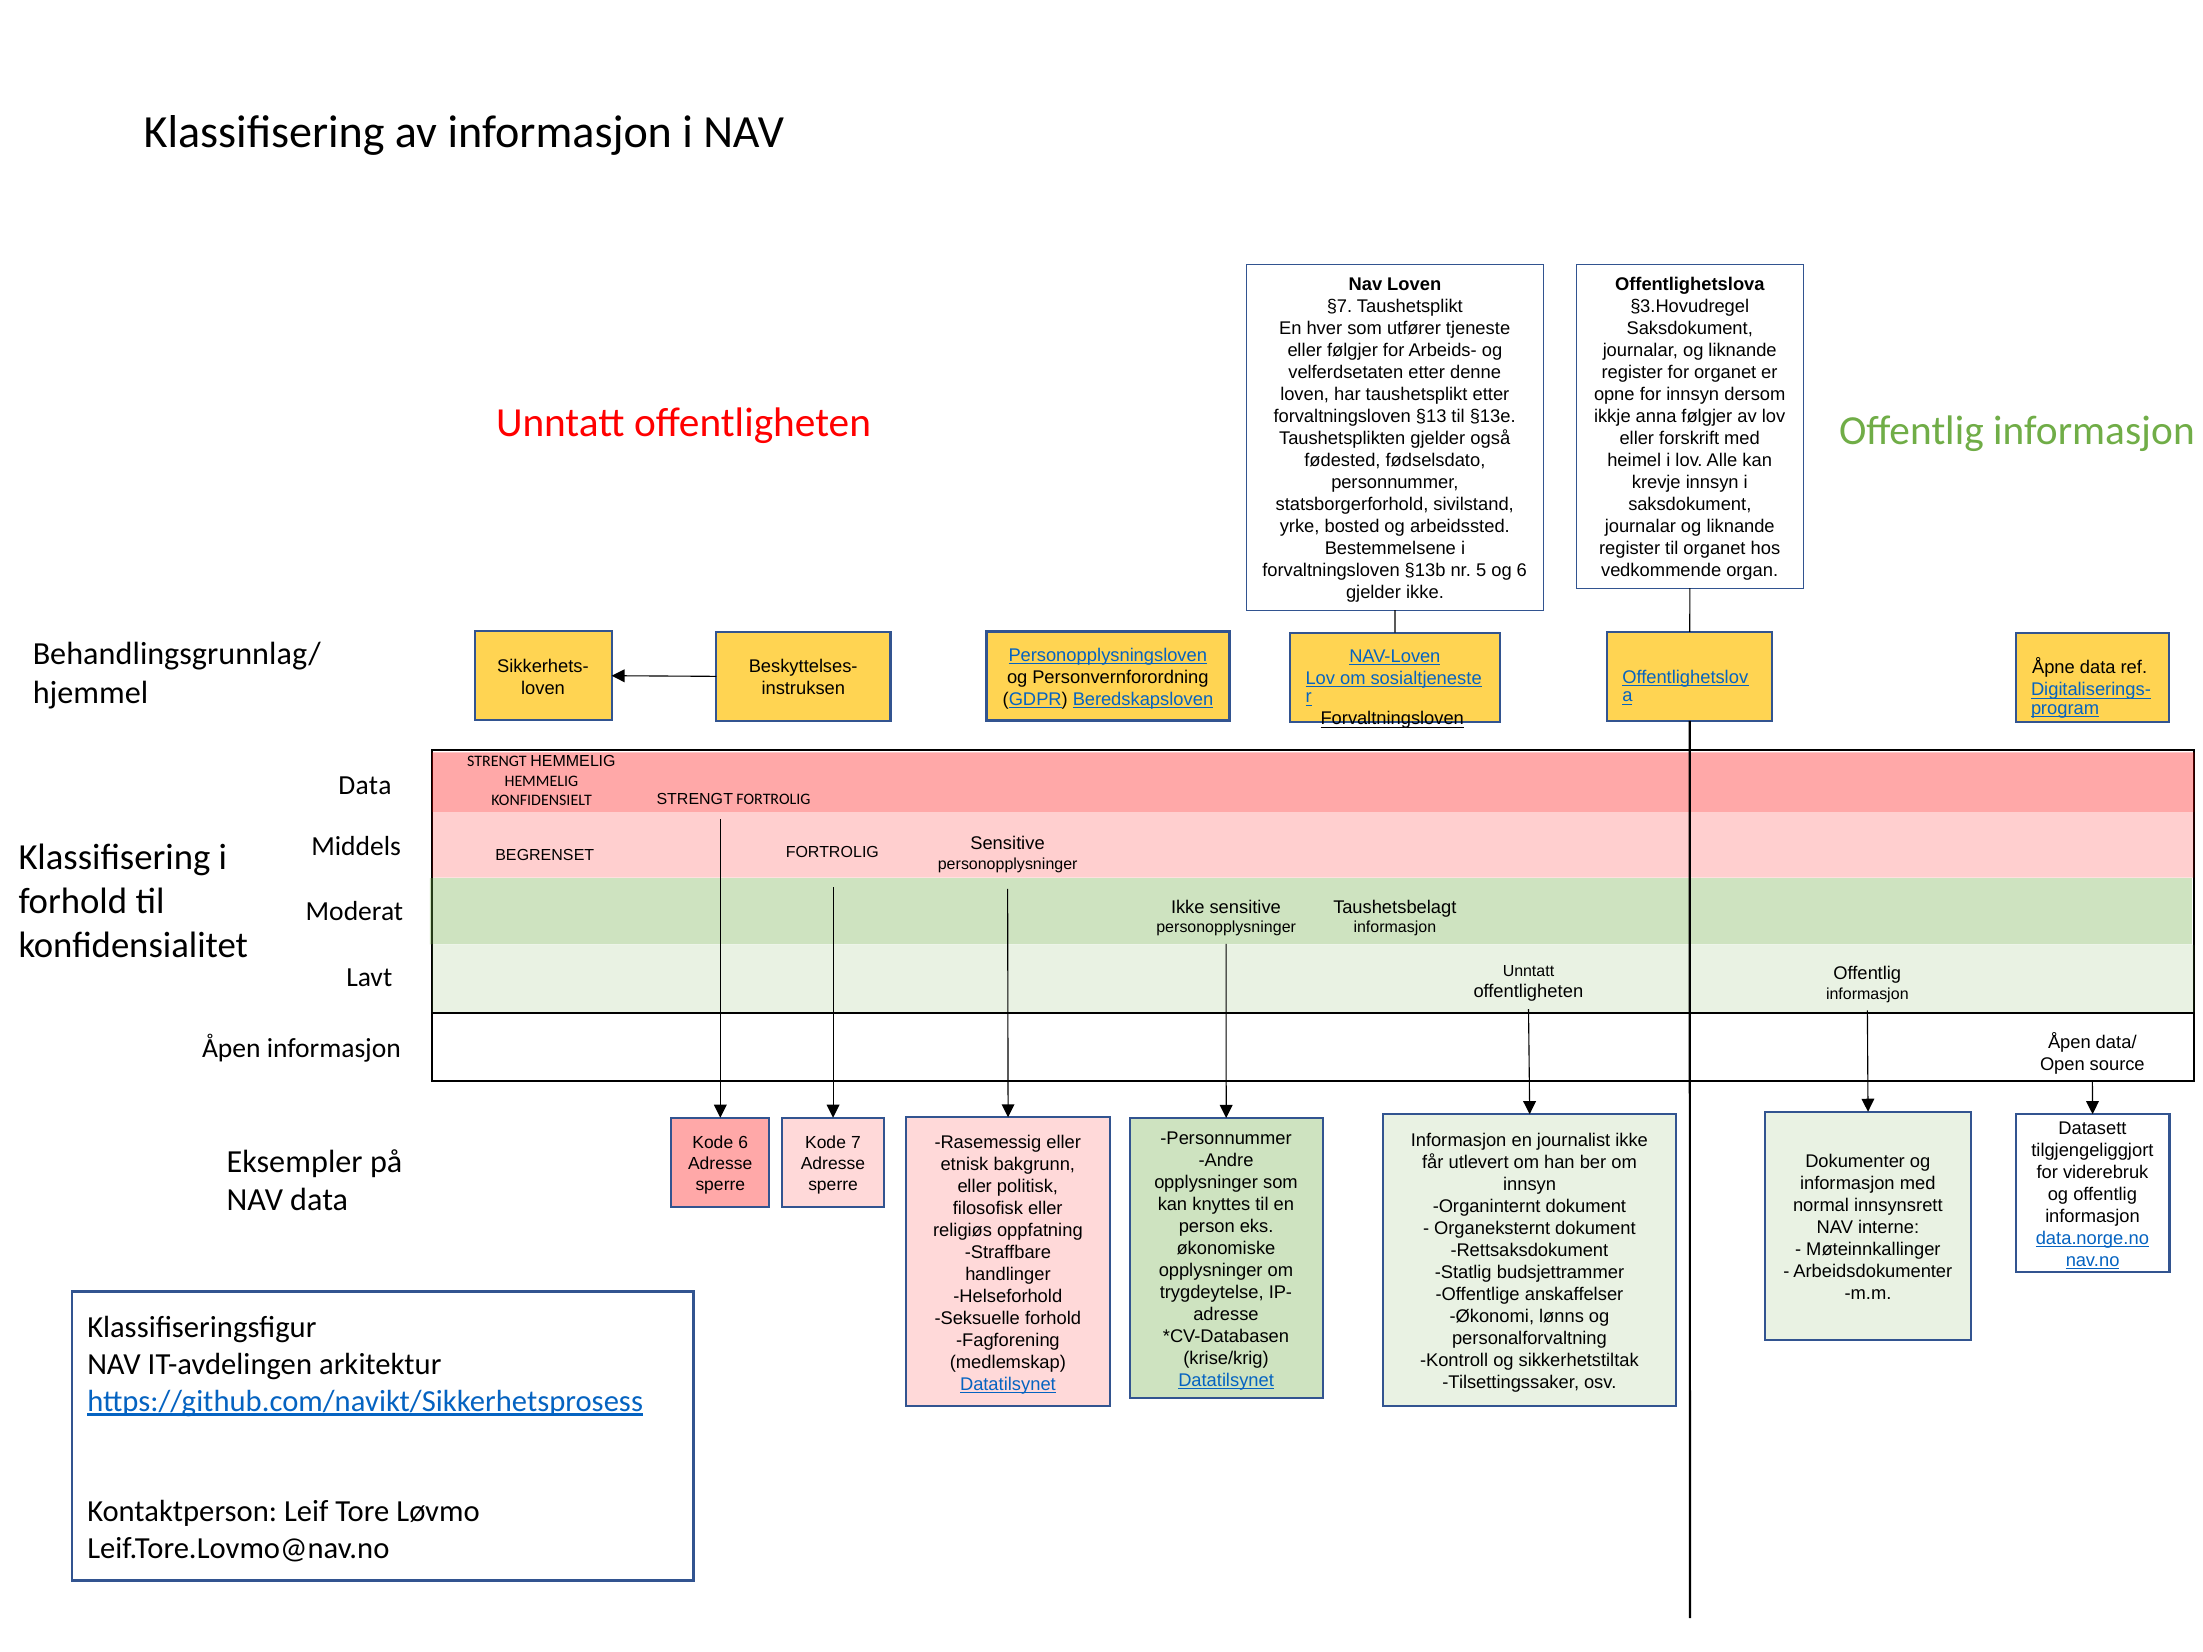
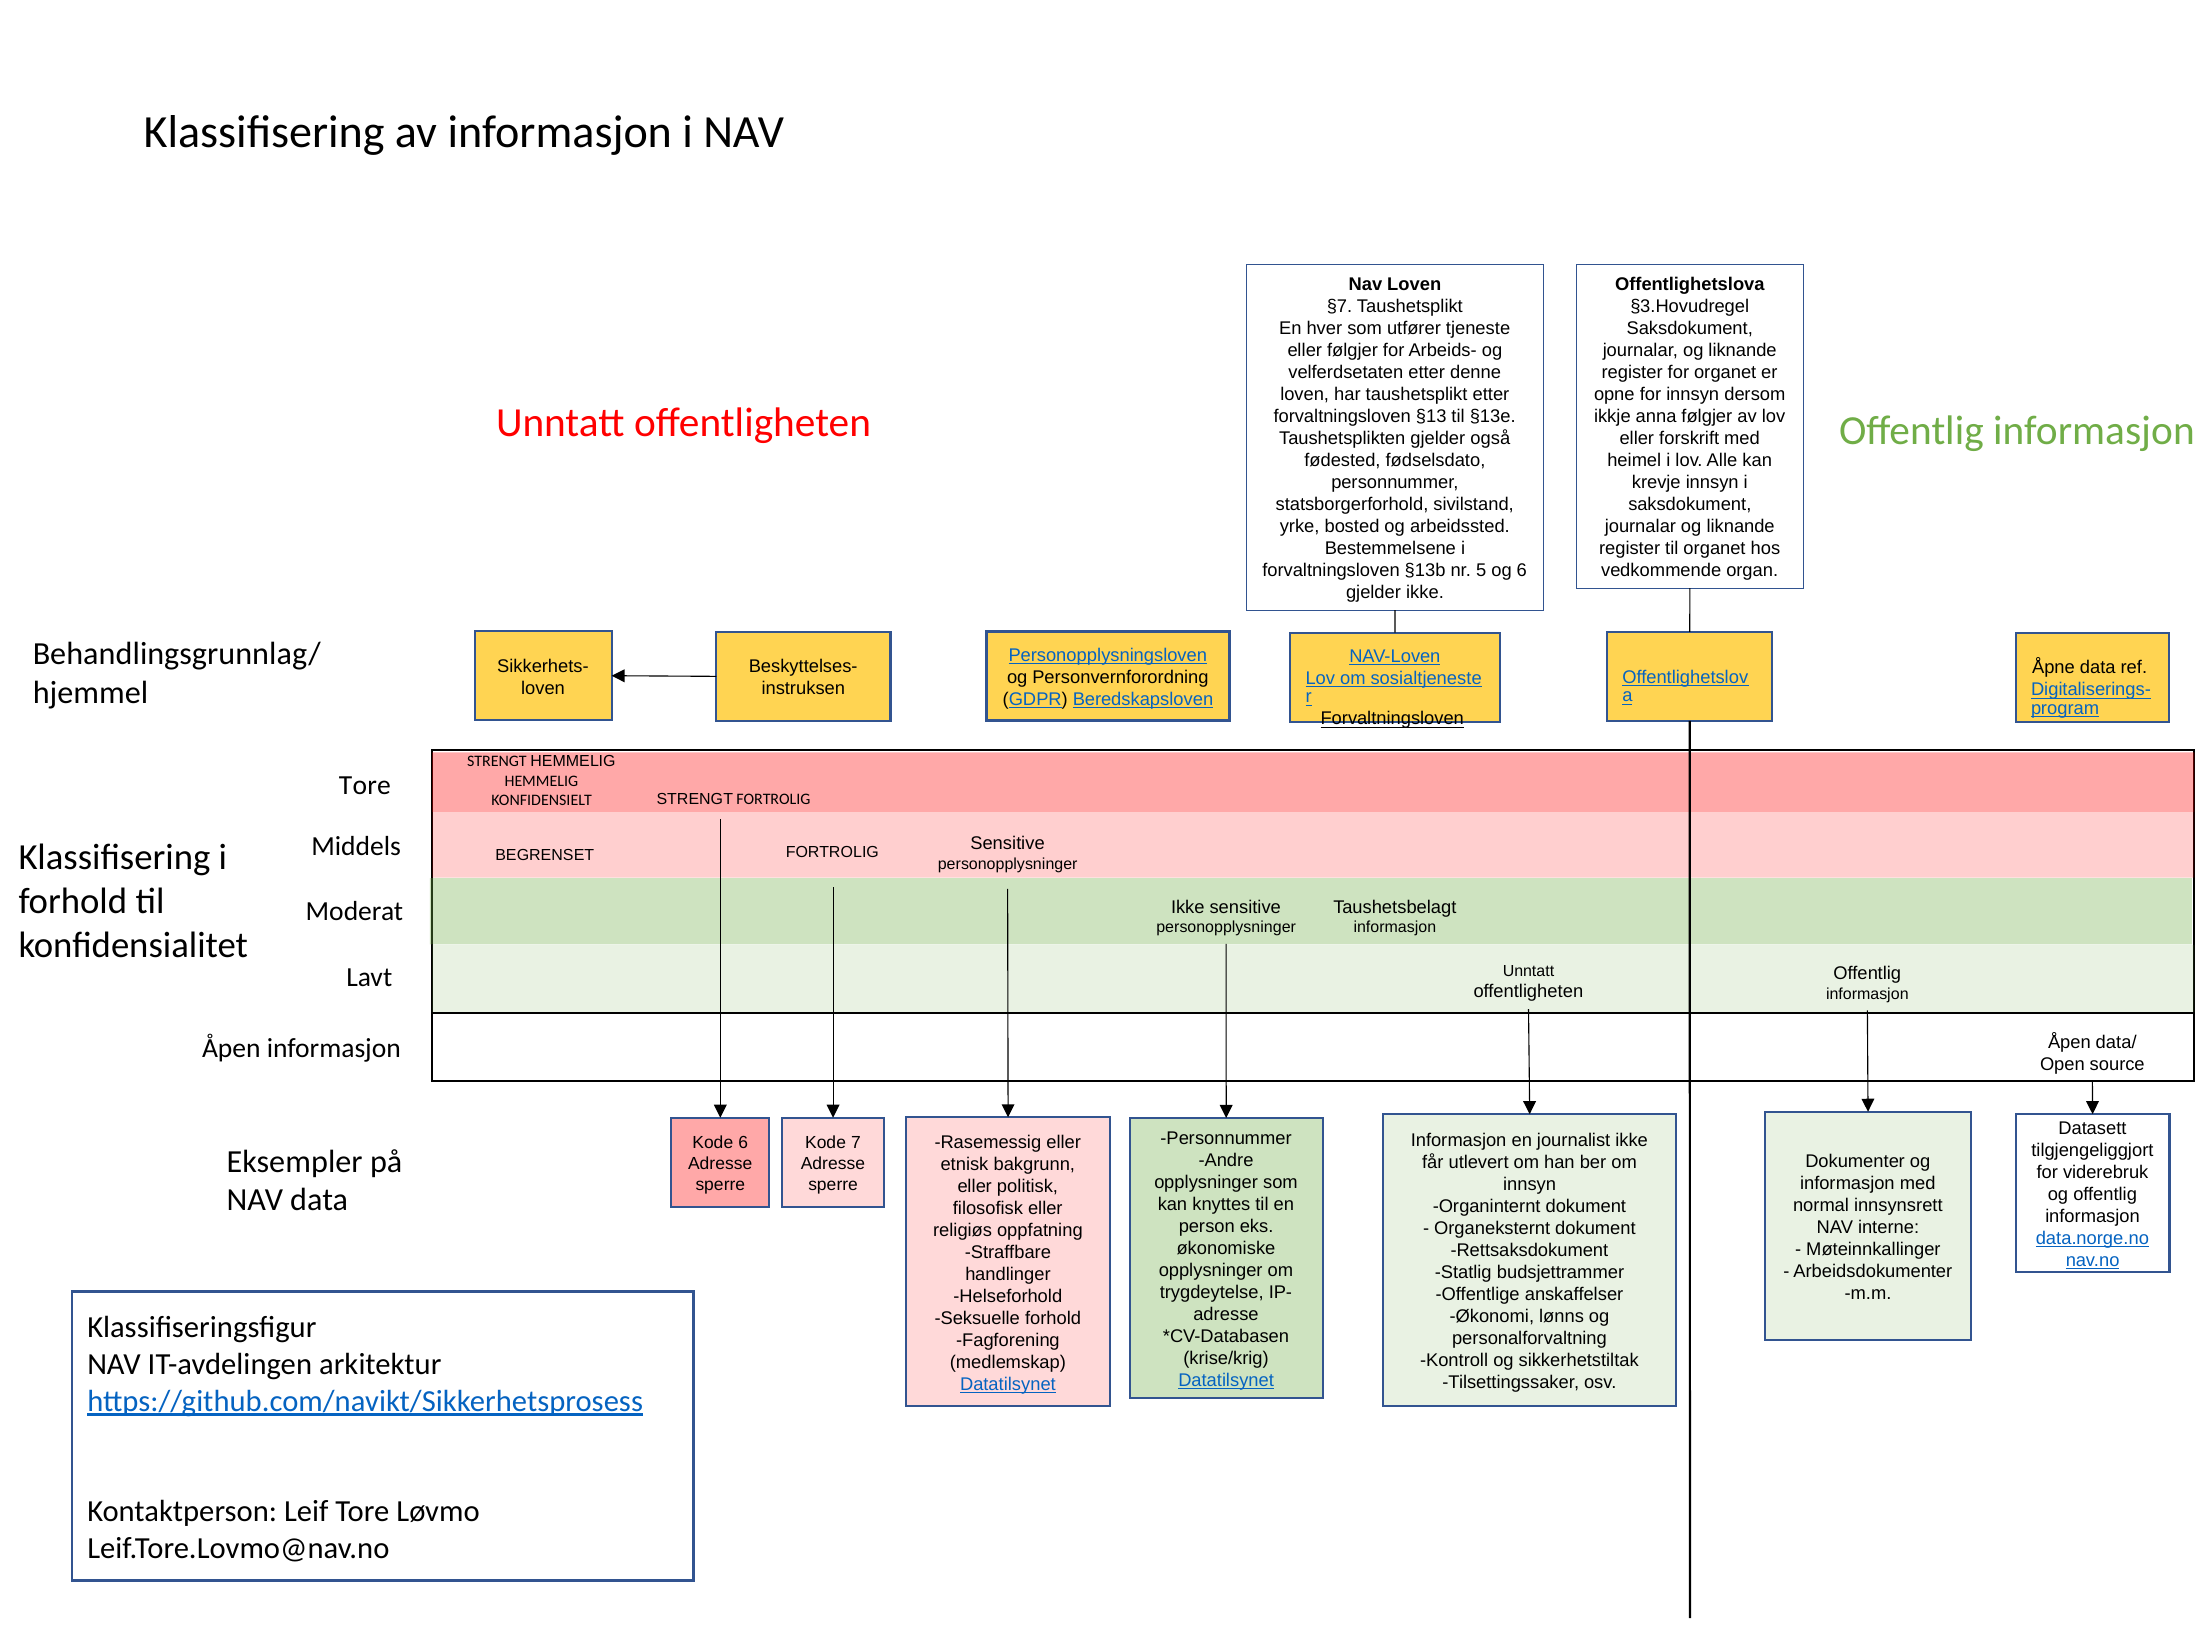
Data: Data -> Tore (365, 785)
